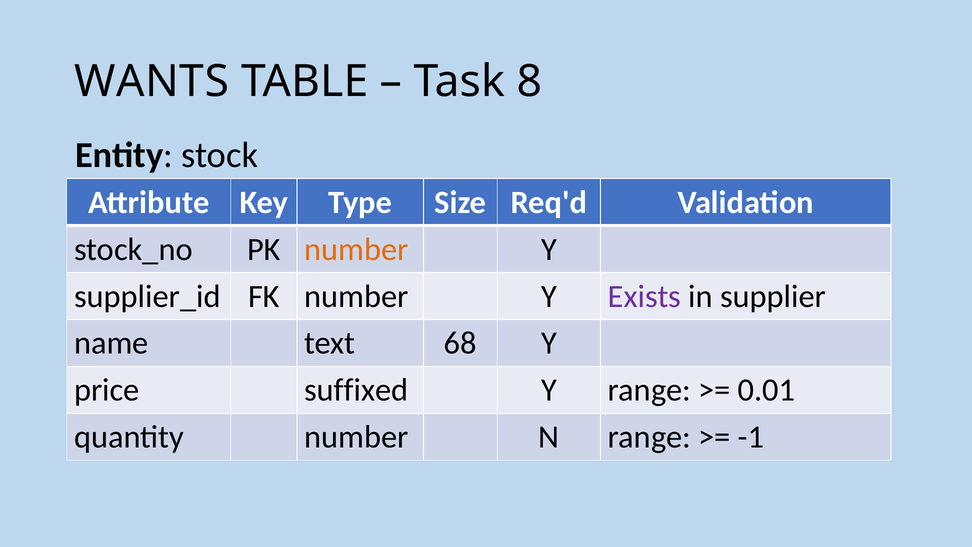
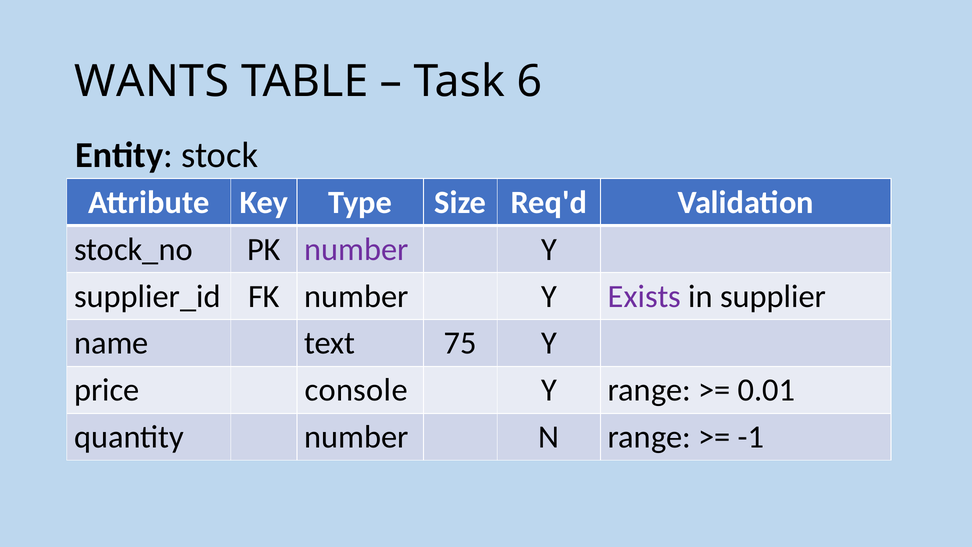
8: 8 -> 6 (529, 82)
number colour: orange -> purple (356, 249)
68: 68 -> 75 (460, 343)
suffixed: suffixed -> console (356, 390)
